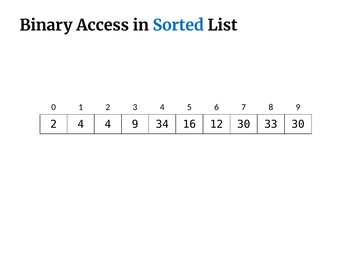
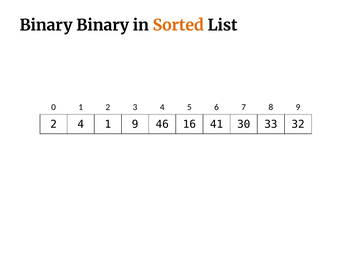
Binary Access: Access -> Binary (103, 25)
Sorted colour: blue -> orange (178, 25)
4 4: 4 -> 1 (108, 124)
34: 34 -> 46 (162, 124)
12: 12 -> 41 (217, 124)
33 30: 30 -> 32 (298, 124)
